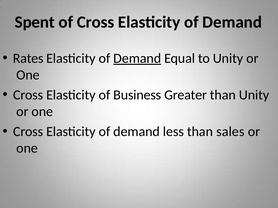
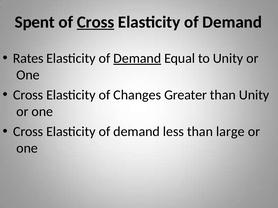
Cross underline: none -> present (96, 22)
Business: Business -> Changes (137, 95)
sales: sales -> large (230, 132)
